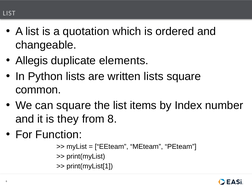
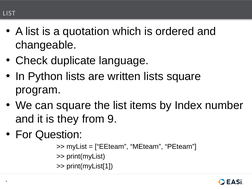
Allegis: Allegis -> Check (32, 61)
elements: elements -> language (124, 61)
common: common -> program (38, 90)
8: 8 -> 9 (112, 119)
Function: Function -> Question (59, 135)
